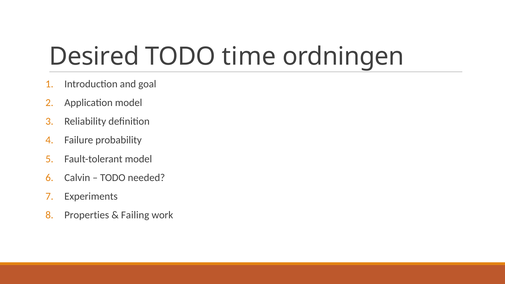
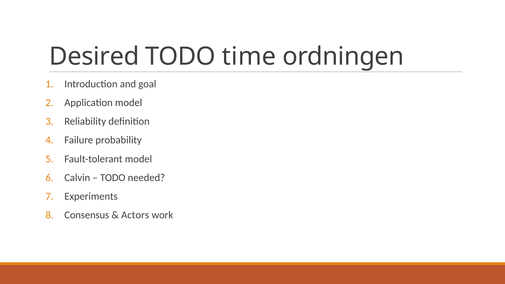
Properties: Properties -> Consensus (87, 215)
Failing: Failing -> Actors (135, 215)
